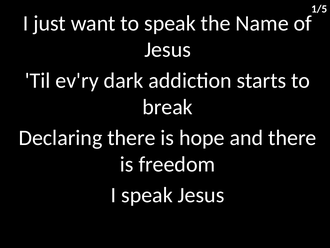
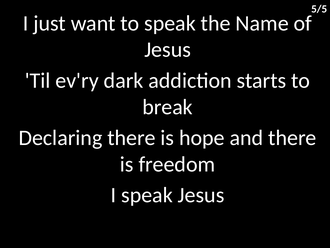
1/5: 1/5 -> 5/5 (319, 9)
